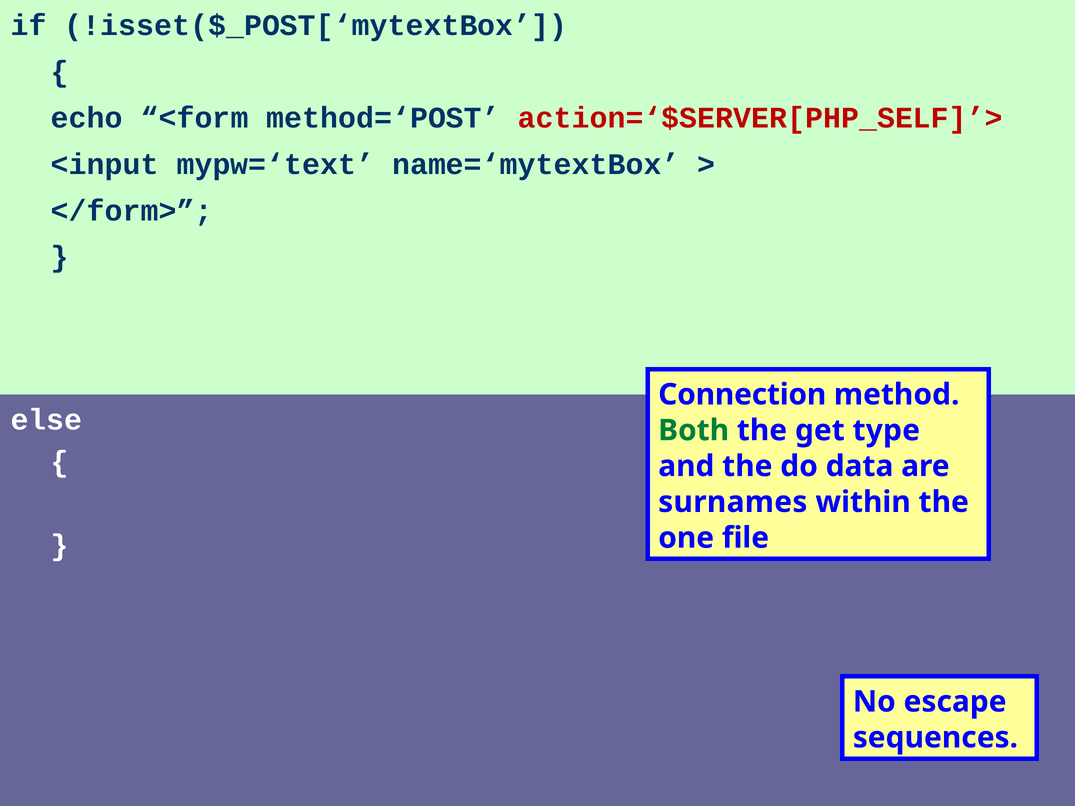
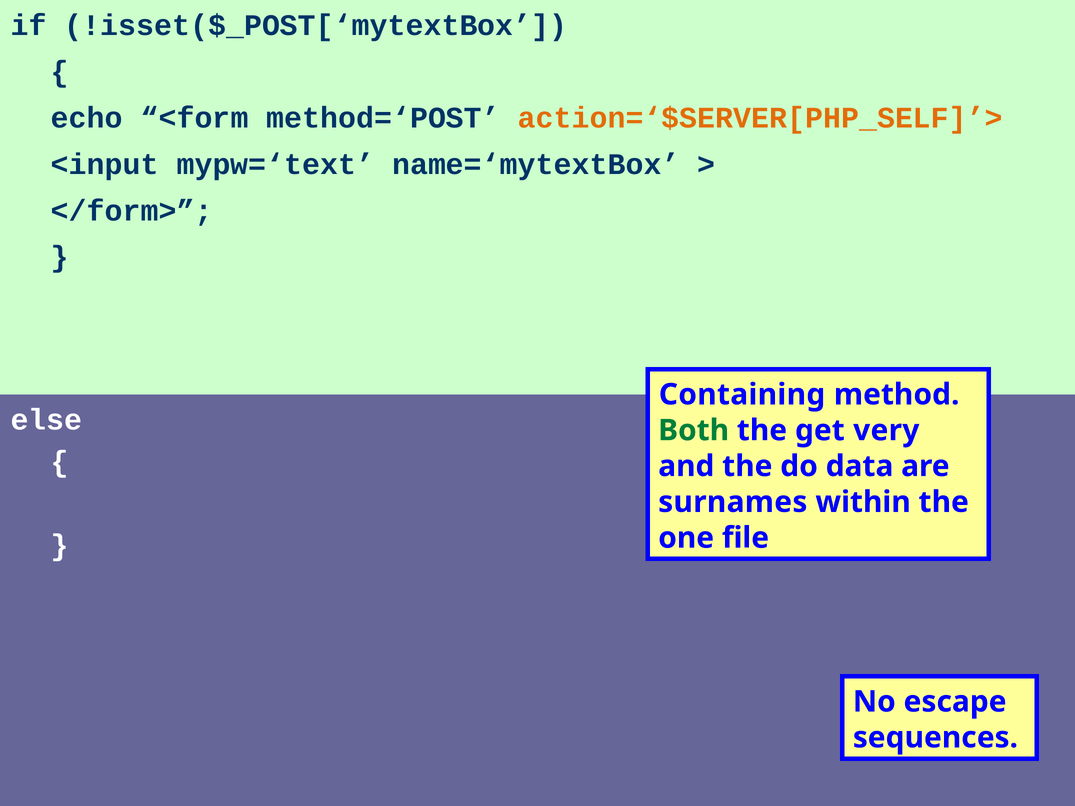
action=‘$SERVER[PHP_SELF]’> colour: red -> orange (760, 118)
Connection: Connection -> Containing (742, 395)
type: type -> very (886, 431)
